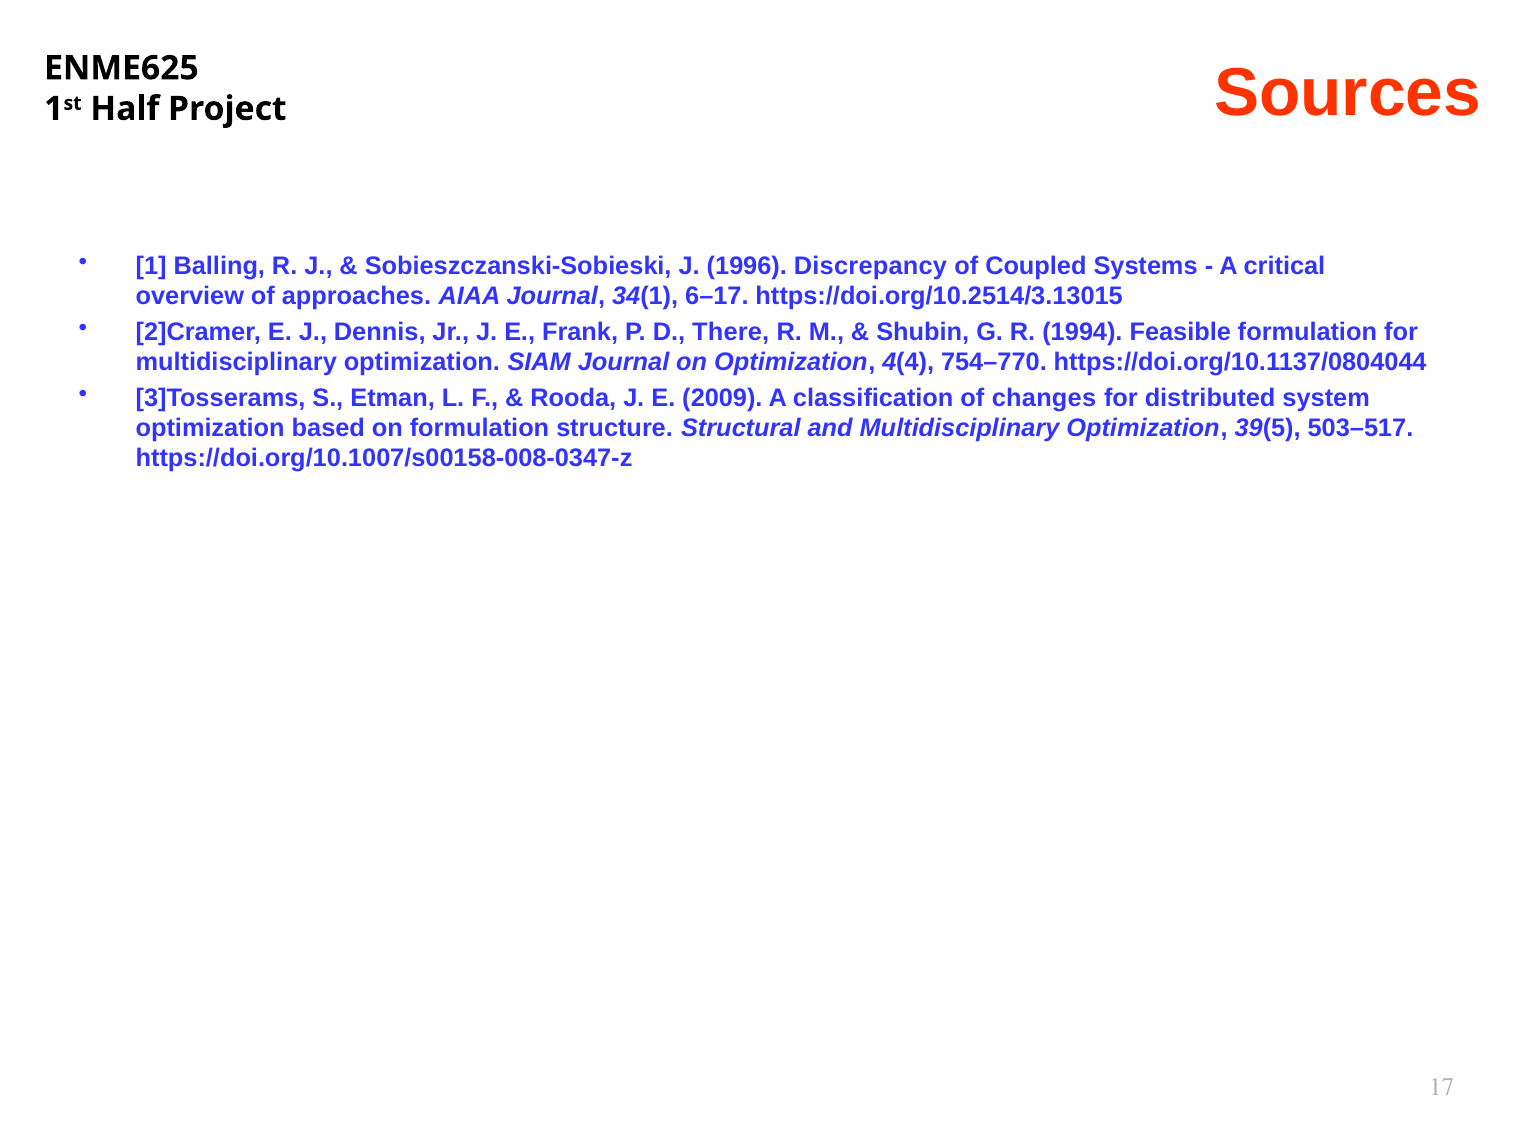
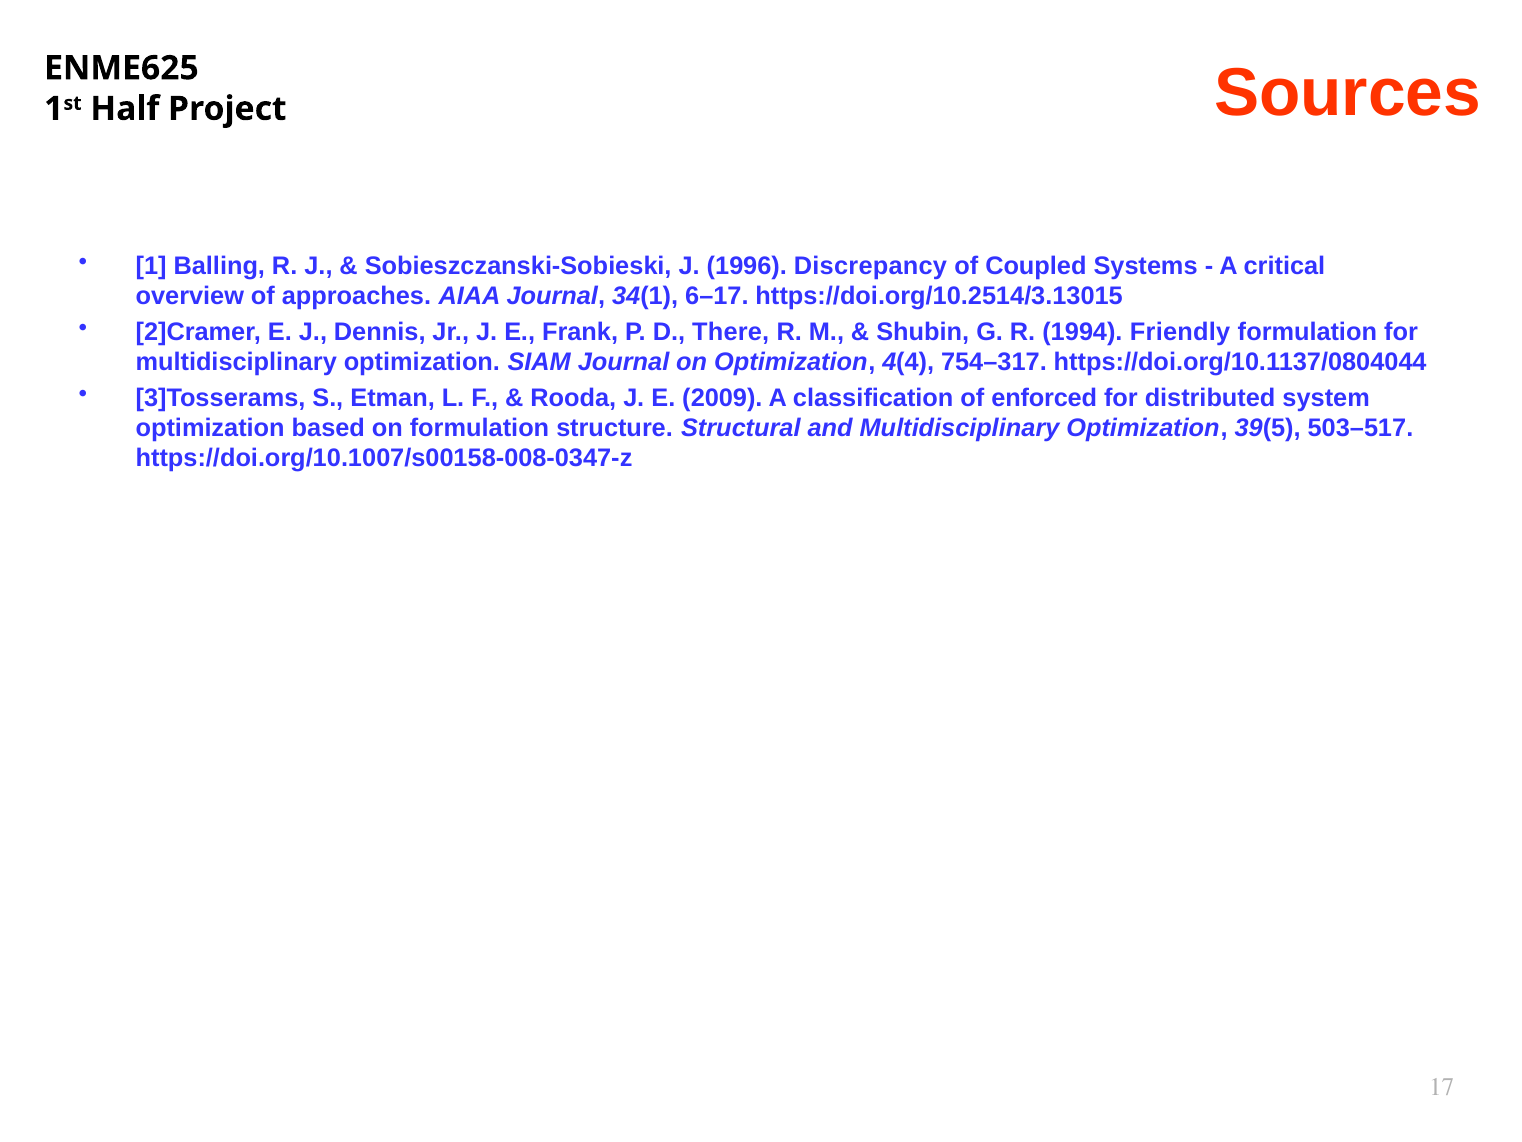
Feasible: Feasible -> Friendly (1180, 332)
754–770: 754–770 -> 754–317 (994, 362)
changes: changes -> enforced (1044, 398)
